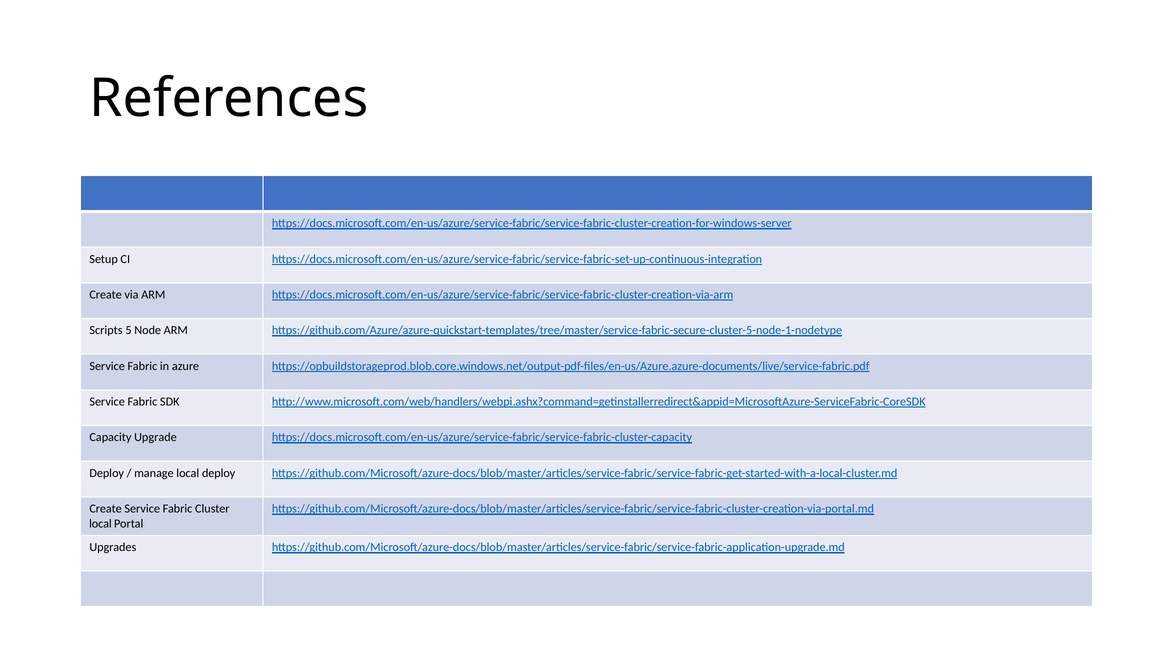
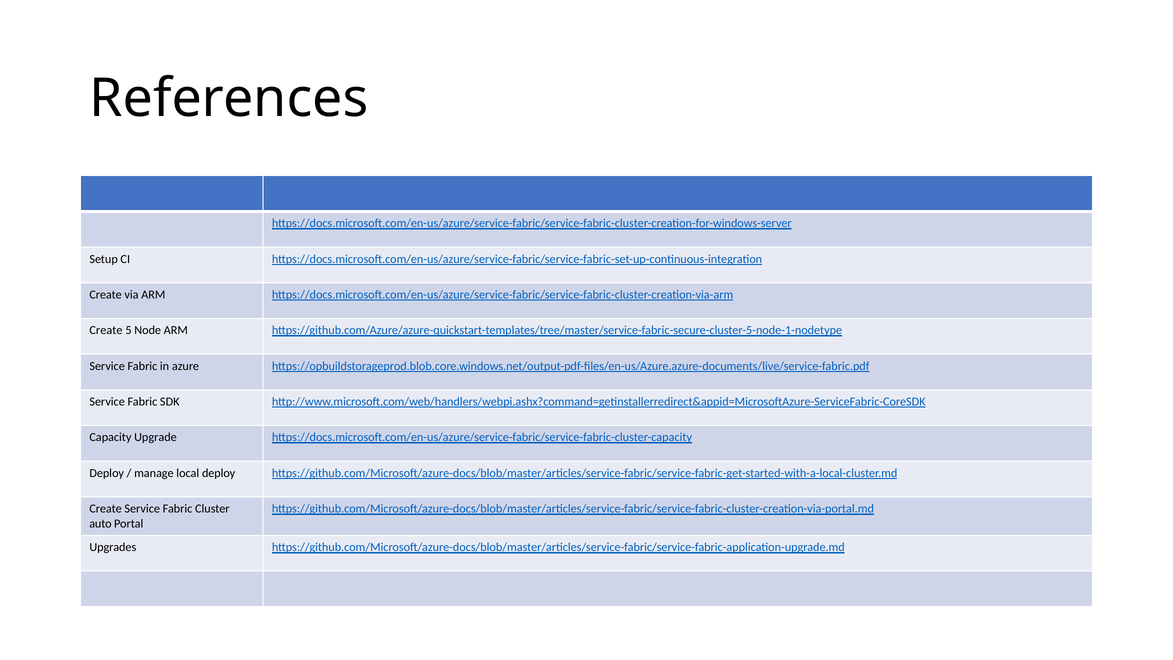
Scripts: Scripts -> Create (106, 330)
local: local -> auto (100, 523)
